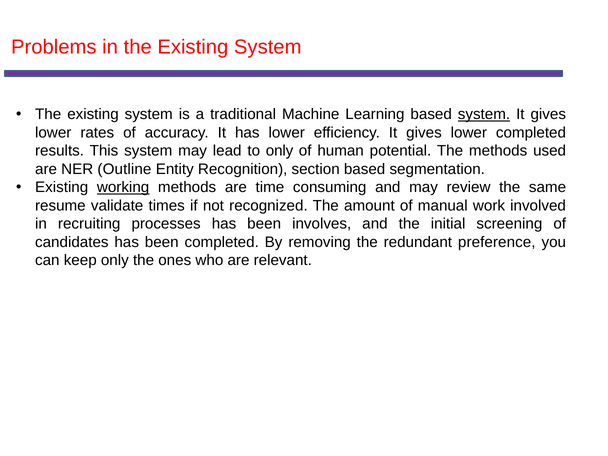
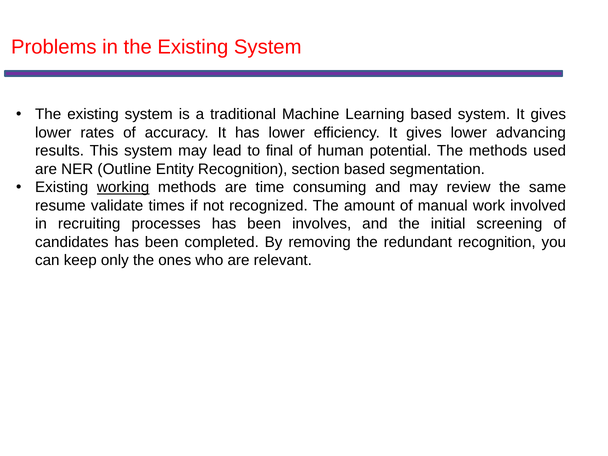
system underline: present -> none (484, 114)
lower completed: completed -> advancing (531, 133)
to only: only -> final (280, 151)
redundant preference: preference -> recognition (497, 242)
